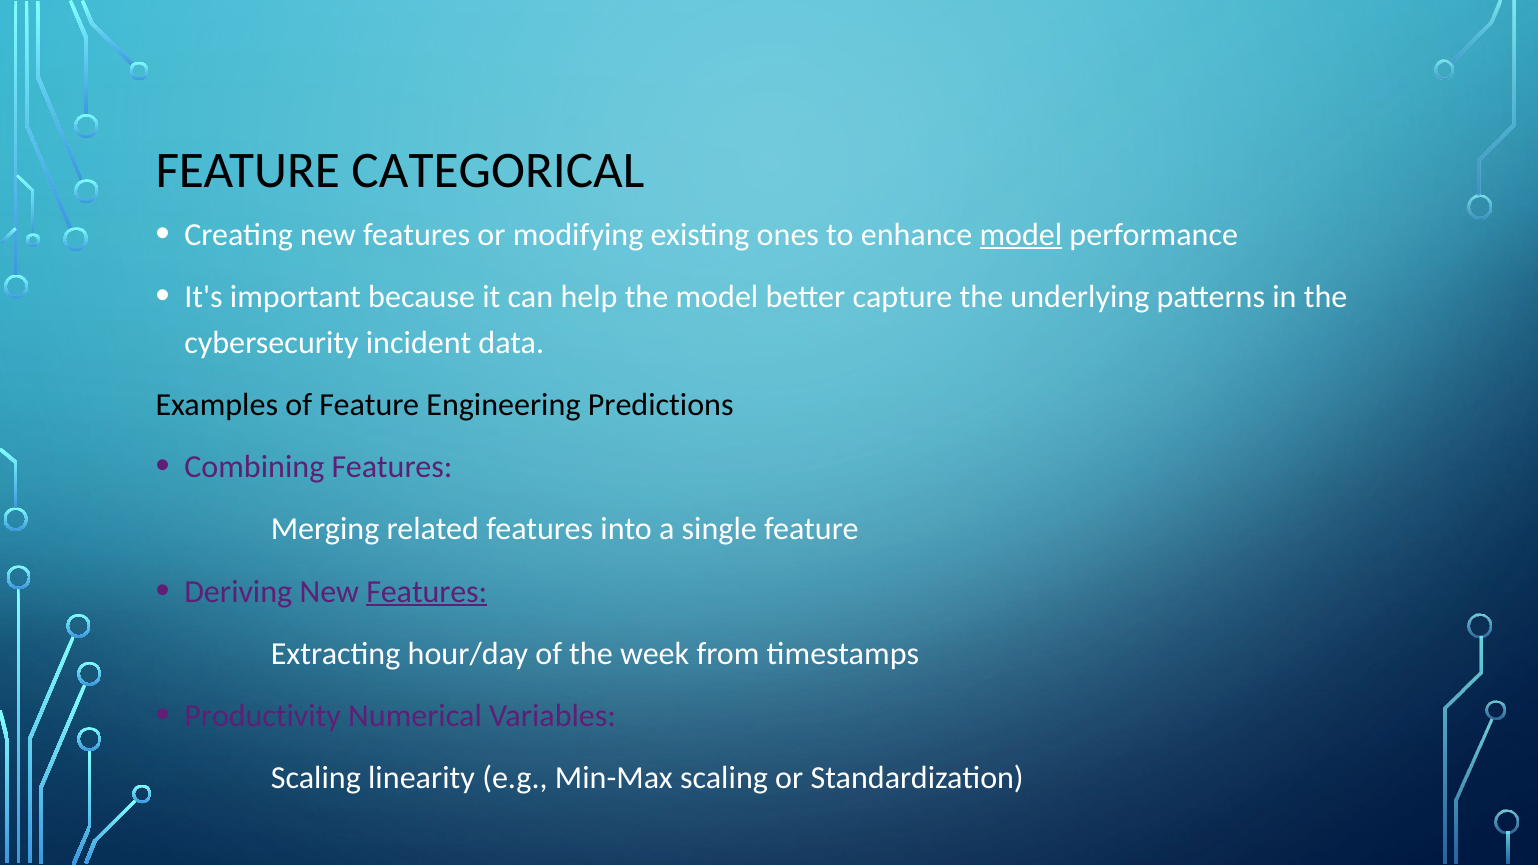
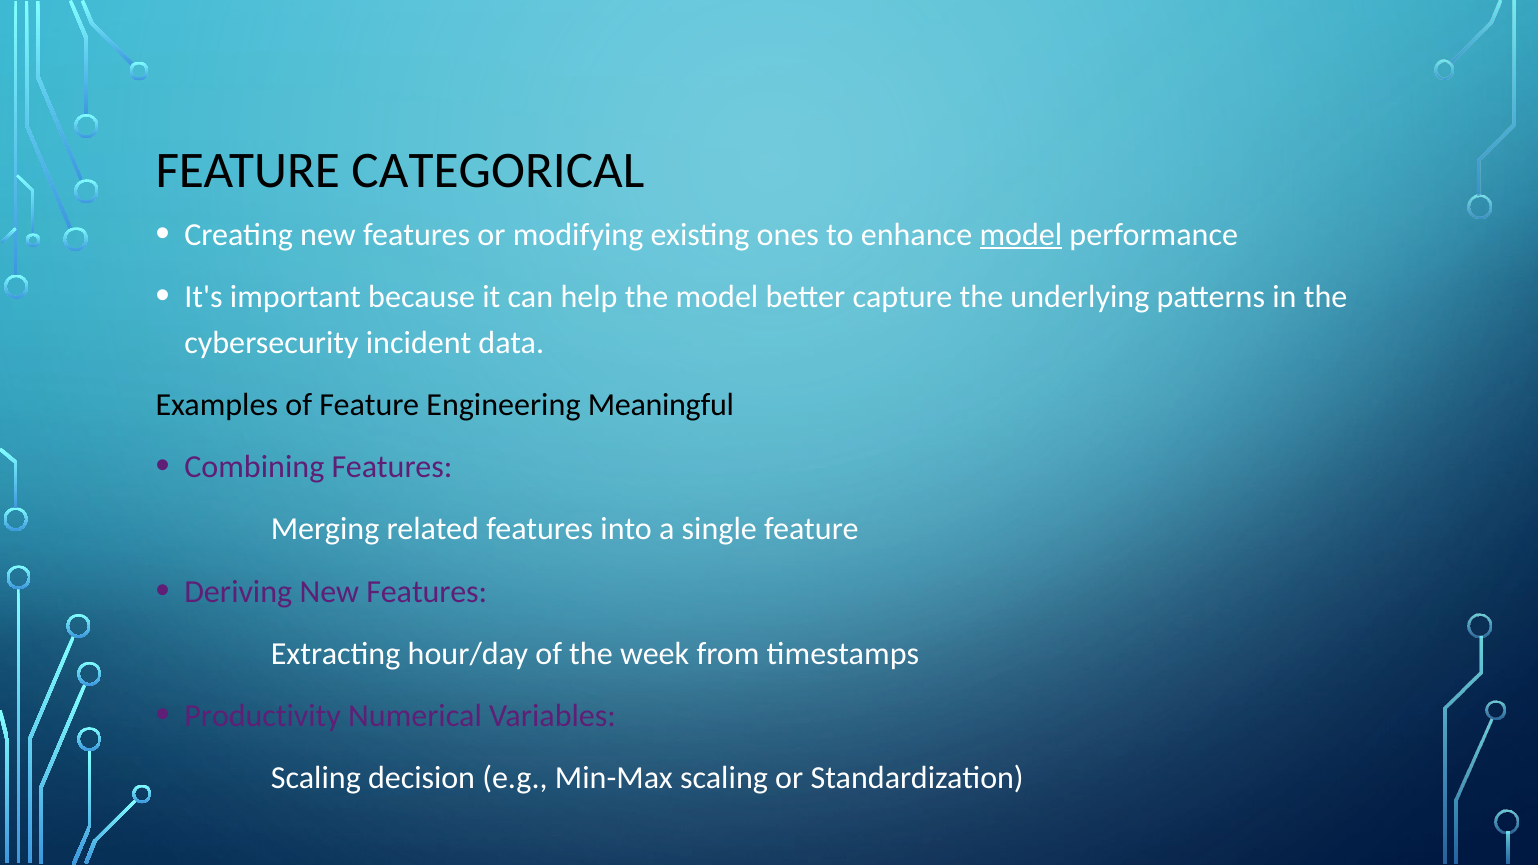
Predictions: Predictions -> Meaningful (661, 405)
Features underline: present -> none (427, 592)
linearity: linearity -> decision (422, 778)
